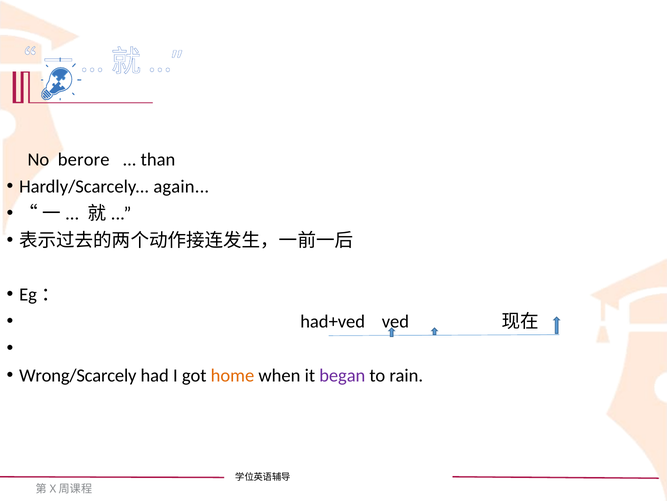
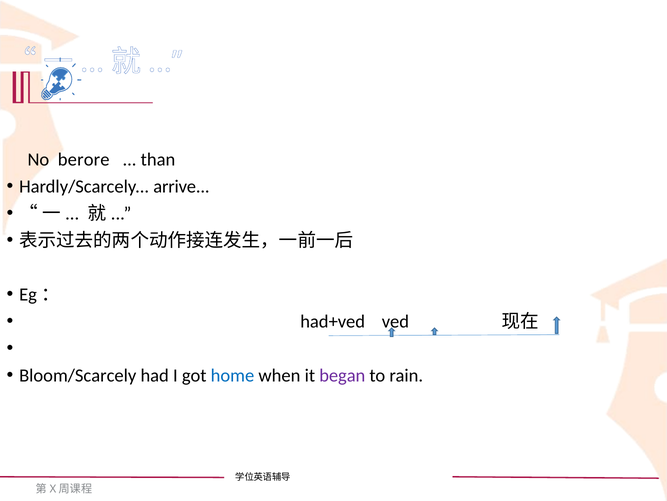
again: again -> arrive (181, 186)
Wrong/Scarcely: Wrong/Scarcely -> Bloom/Scarcely (78, 375)
home colour: orange -> blue (232, 375)
